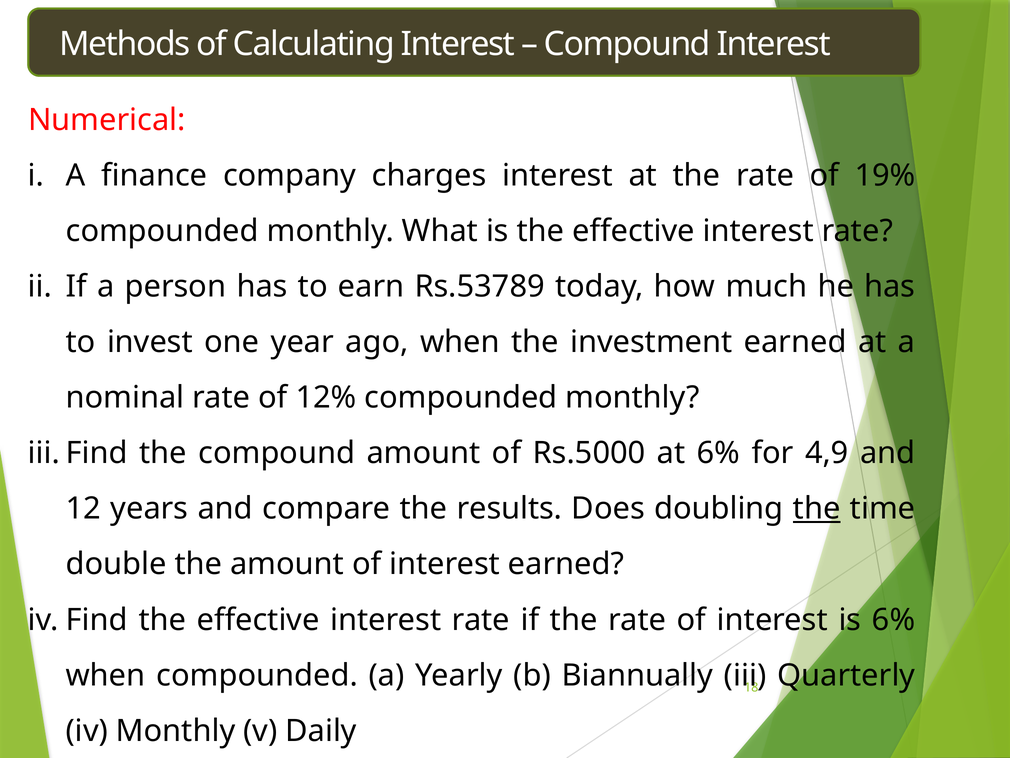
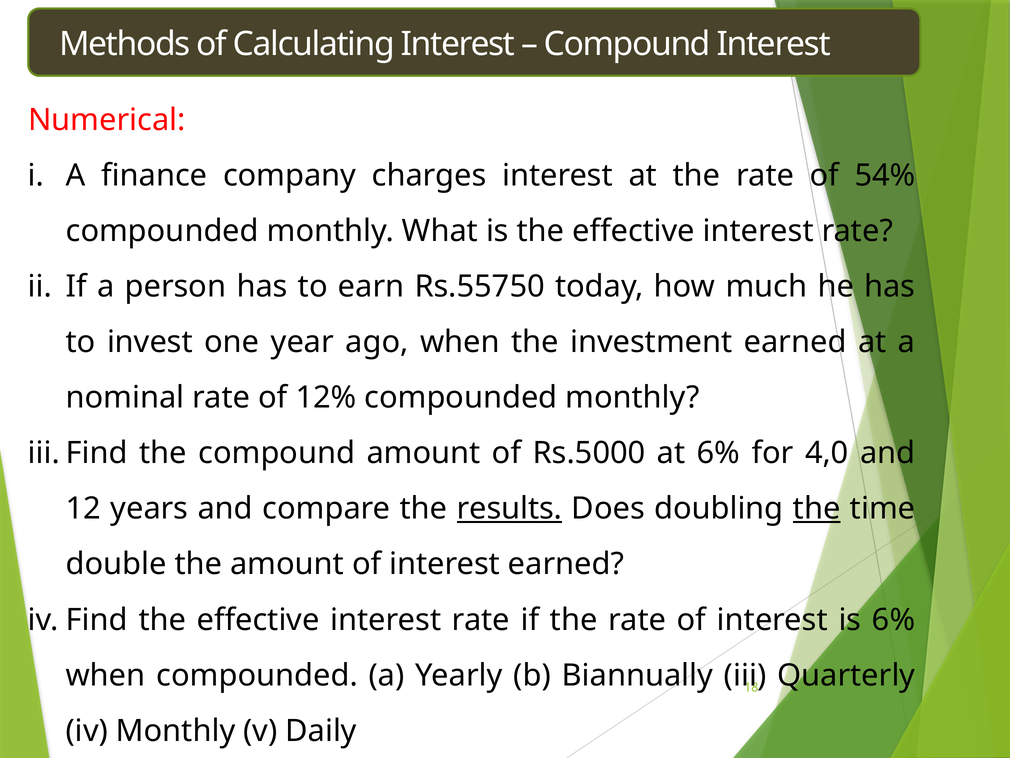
19%: 19% -> 54% (885, 175)
Rs.53789: Rs.53789 -> Rs.55750 (480, 286)
4,9: 4,9 -> 4,0 (827, 453)
results underline: none -> present (510, 508)
